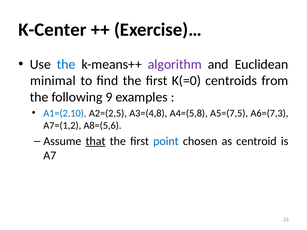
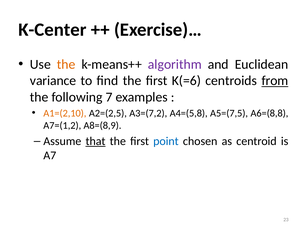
the colour: blue -> orange (66, 64)
minimal: minimal -> variance (53, 81)
K(=0: K(=0 -> K(=6 (186, 81)
from underline: none -> present (275, 81)
9: 9 -> 7 (109, 97)
A1=(2,10 colour: blue -> orange (65, 113)
A3=(4,8: A3=(4,8 -> A3=(7,2 (148, 113)
A6=(7,3: A6=(7,3 -> A6=(8,8 (269, 113)
A8=(5,6: A8=(5,6 -> A8=(8,9 (102, 126)
